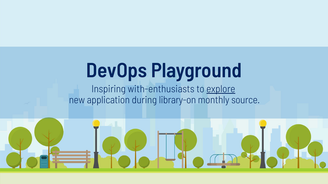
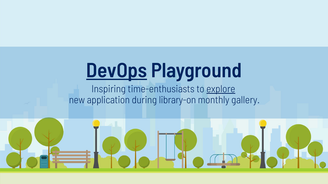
DevOps underline: none -> present (117, 71)
with-enthusiasts: with-enthusiasts -> time-enthusiasts (161, 89)
source: source -> gallery (246, 100)
